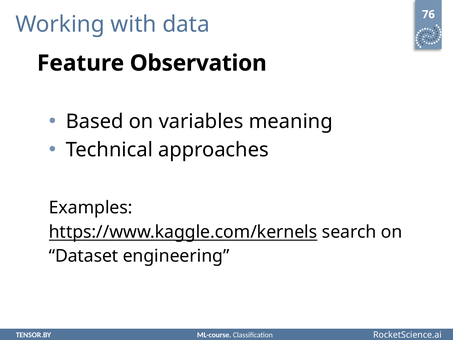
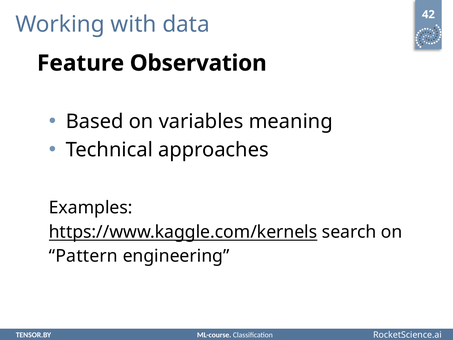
76: 76 -> 42 (428, 14)
Dataset: Dataset -> Pattern (83, 256)
